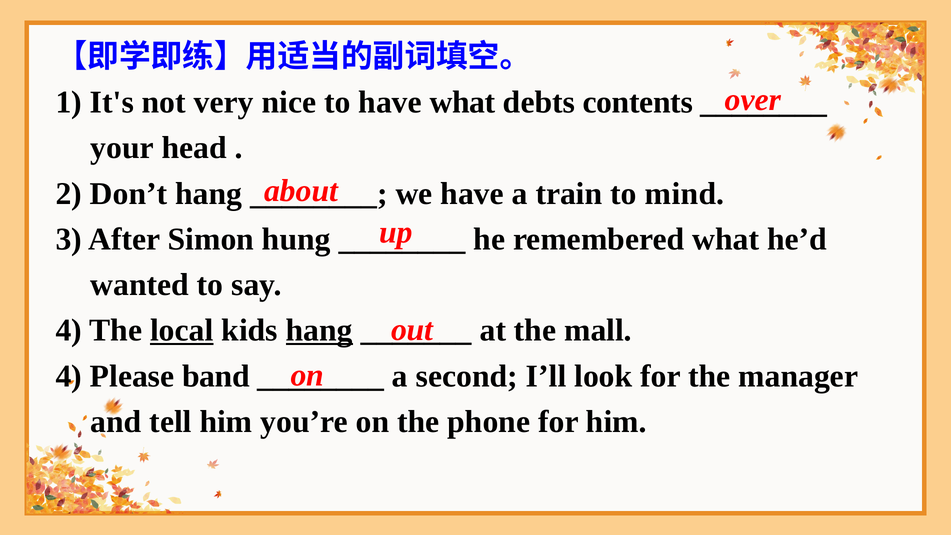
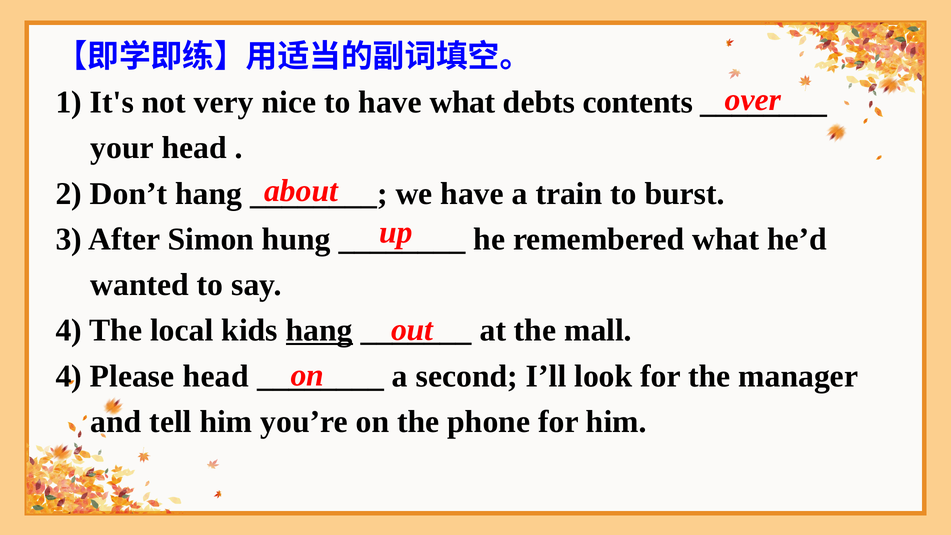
mind: mind -> burst (685, 194)
local underline: present -> none (182, 330)
Please band: band -> head (216, 376)
